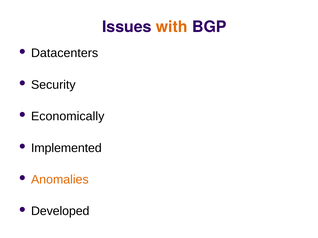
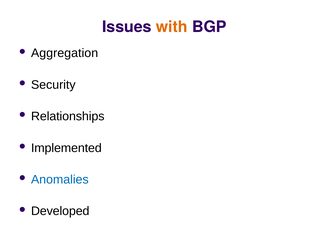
Datacenters: Datacenters -> Aggregation (65, 53)
Economically: Economically -> Relationships (68, 117)
Anomalies colour: orange -> blue (60, 180)
